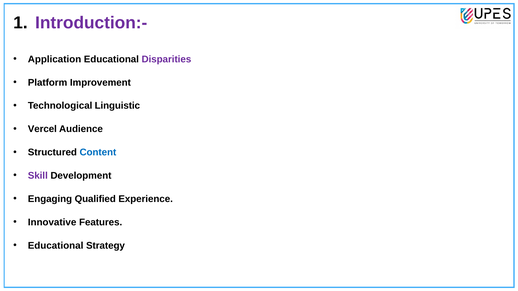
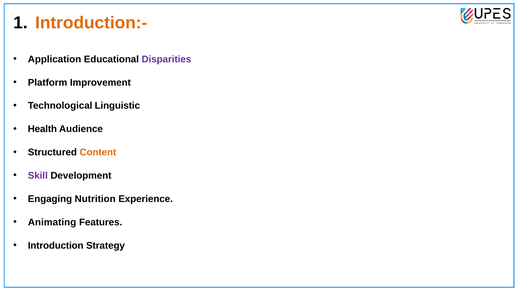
Introduction:- colour: purple -> orange (91, 23)
Vercel: Vercel -> Health (42, 129)
Content colour: blue -> orange (98, 153)
Qualified: Qualified -> Nutrition (95, 199)
Innovative: Innovative -> Animating (52, 222)
Educational: Educational -> Introduction (56, 246)
